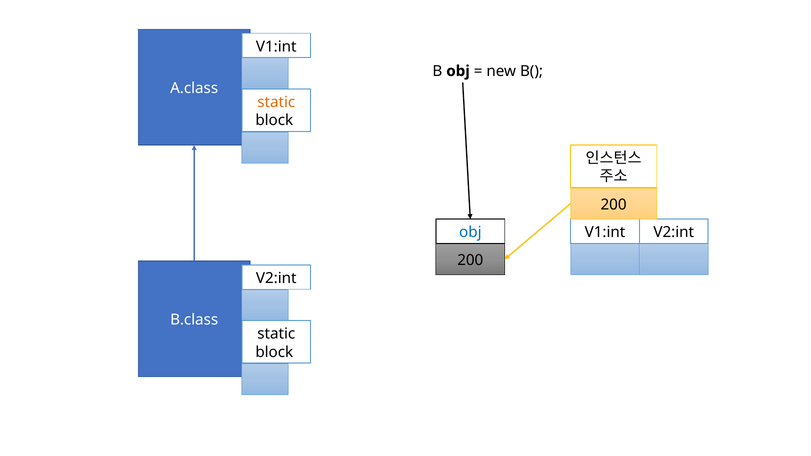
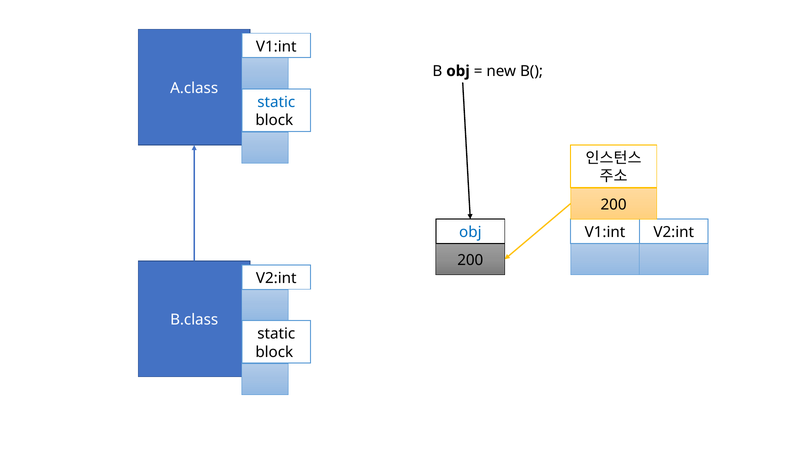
static colour: orange -> blue (276, 102)
